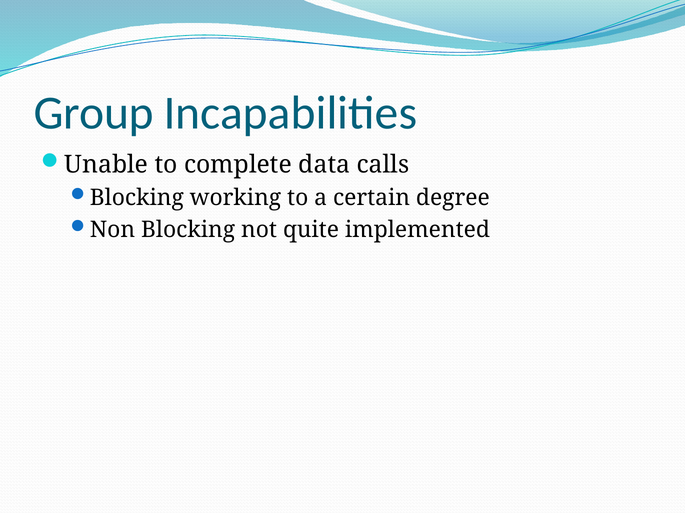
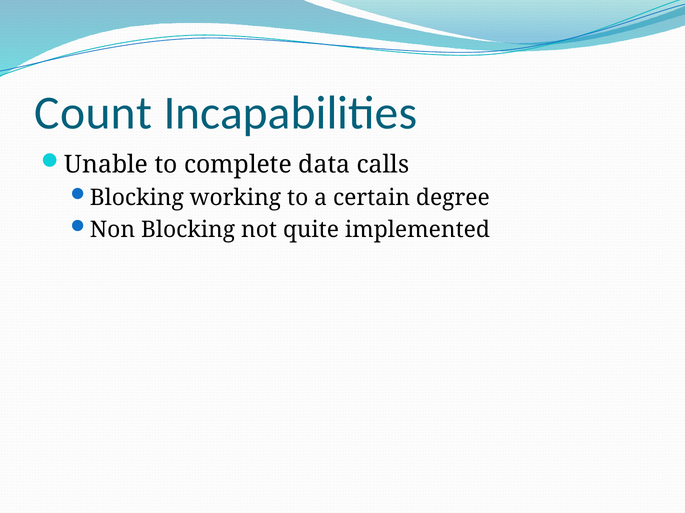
Group: Group -> Count (93, 113)
